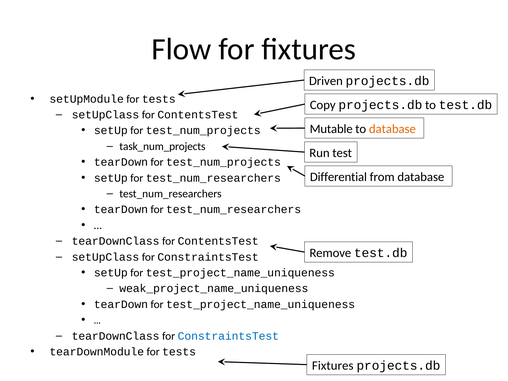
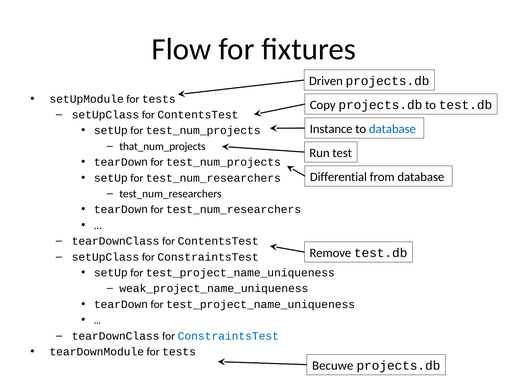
Mutable: Mutable -> Instance (331, 129)
database colour: orange -> blue (392, 129)
task_num_projects: task_num_projects -> that_num_projects (162, 146)
Fixtures: Fixtures -> Becuwe (333, 366)
